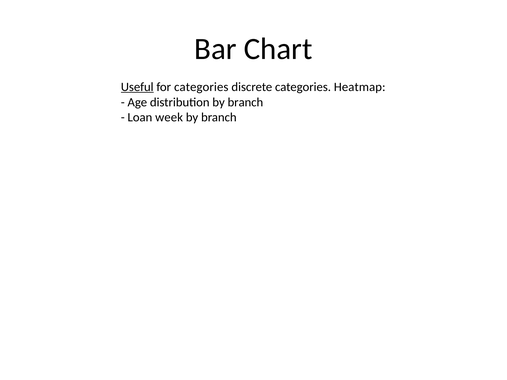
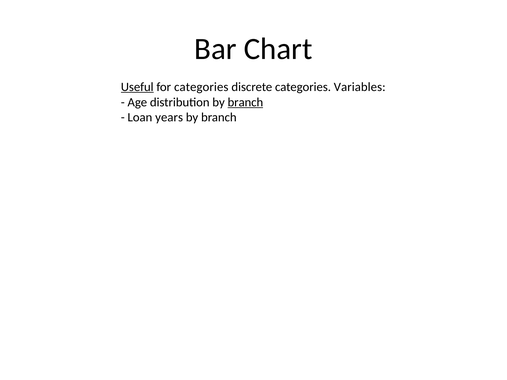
Heatmap: Heatmap -> Variables (360, 87)
branch underline: none -> present (245, 102)
week: week -> years (169, 117)
